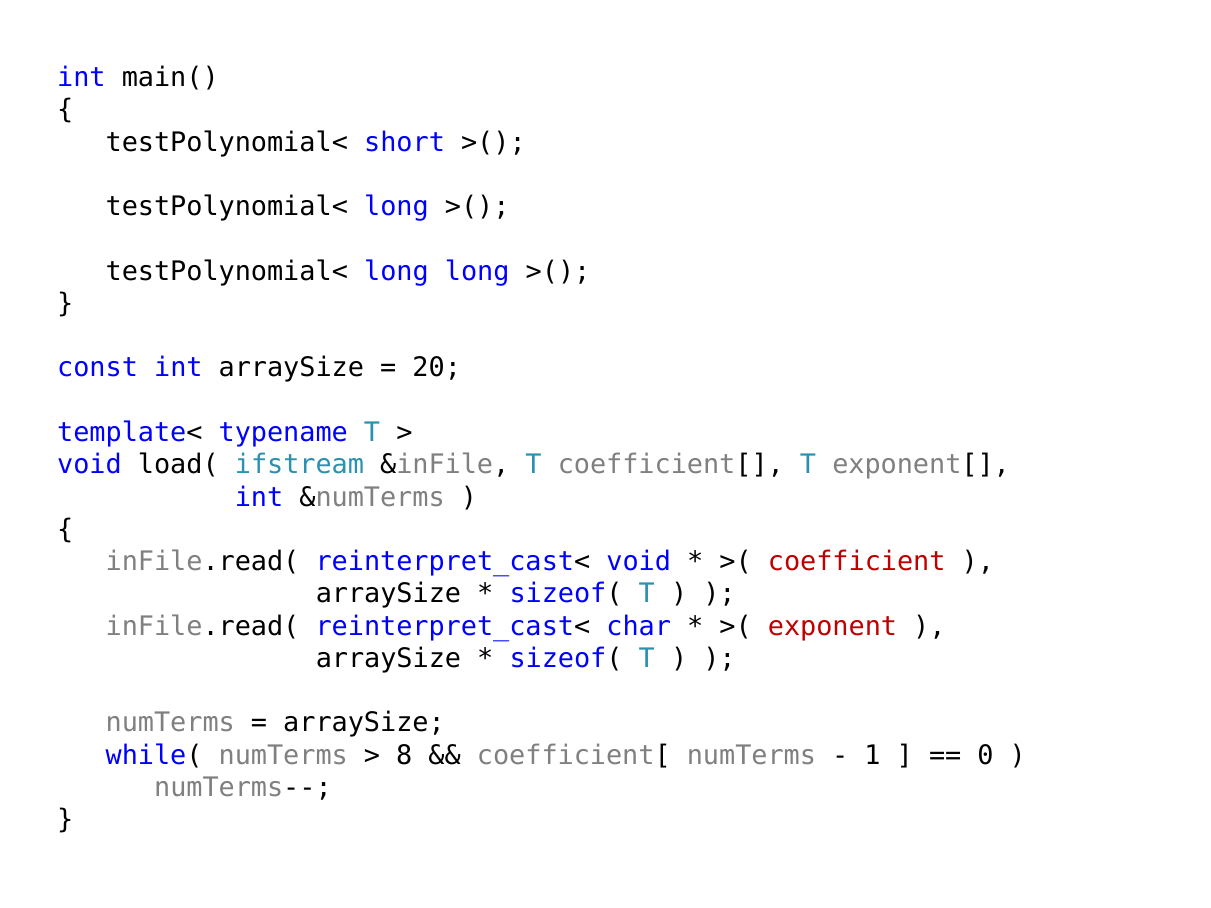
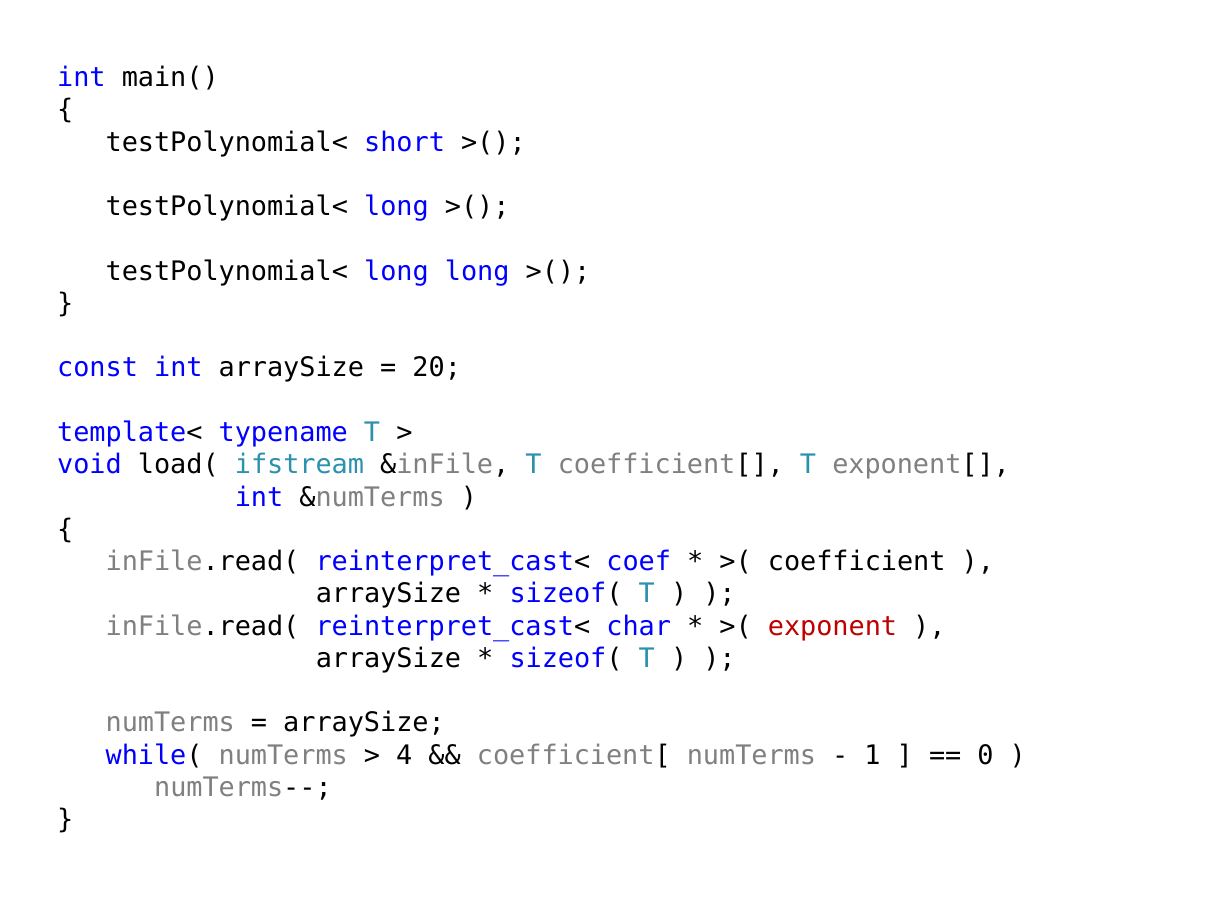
reinterpret_cast< void: void -> coef (639, 562)
coefficient colour: red -> black (857, 562)
8: 8 -> 4 (404, 756)
